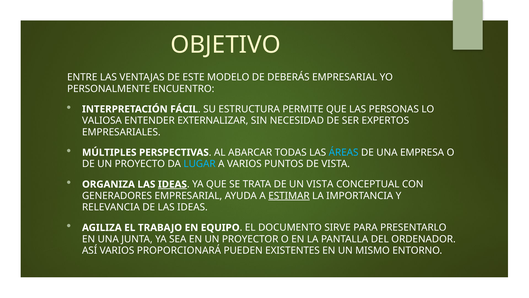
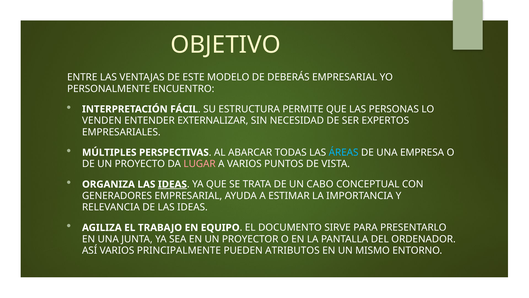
VALIOSA: VALIOSA -> VENDEN (102, 120)
LUGAR colour: light blue -> pink (200, 164)
UN VISTA: VISTA -> CABO (320, 184)
ESTIMAR underline: present -> none (289, 196)
PROPORCIONARÁ: PROPORCIONARÁ -> PRINCIPALMENTE (179, 250)
EXISTENTES: EXISTENTES -> ATRIBUTOS (292, 250)
